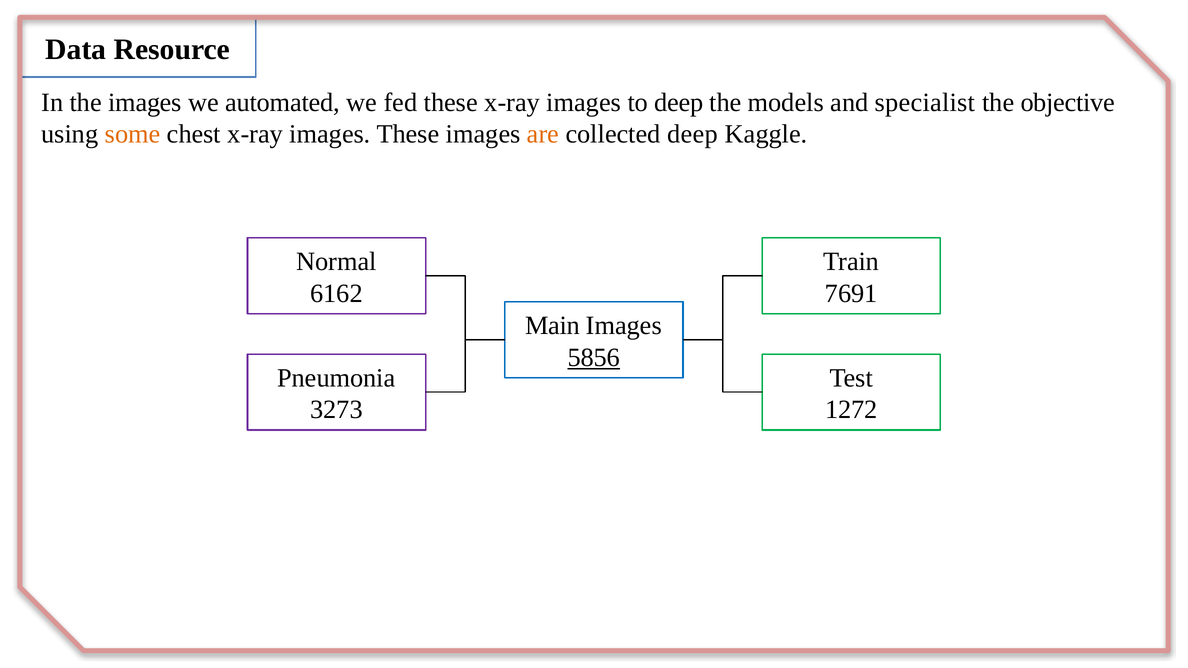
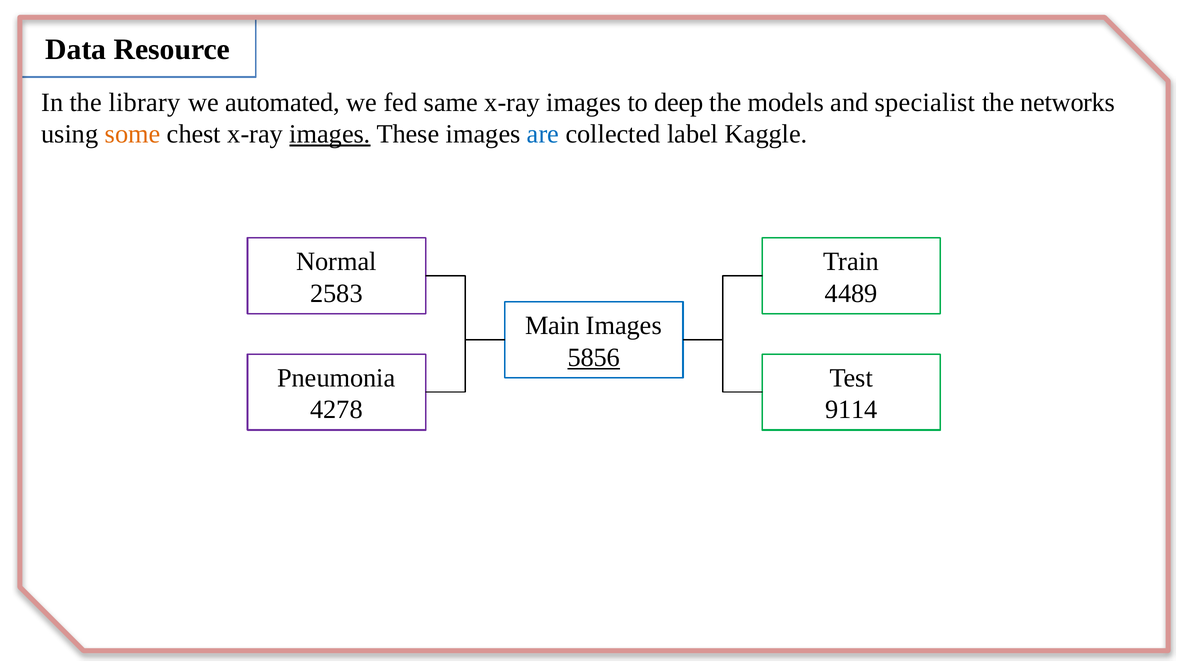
the images: images -> library (145, 103)
fed these: these -> same (451, 103)
objective: objective -> networks (1068, 103)
images underline: none -> present (330, 134)
are colour: orange -> blue (543, 134)
collected deep: deep -> label (693, 134)
6162: 6162 -> 2583 (336, 294)
7691: 7691 -> 4489 (851, 294)
3273: 3273 -> 4278 (336, 410)
1272: 1272 -> 9114 (851, 410)
